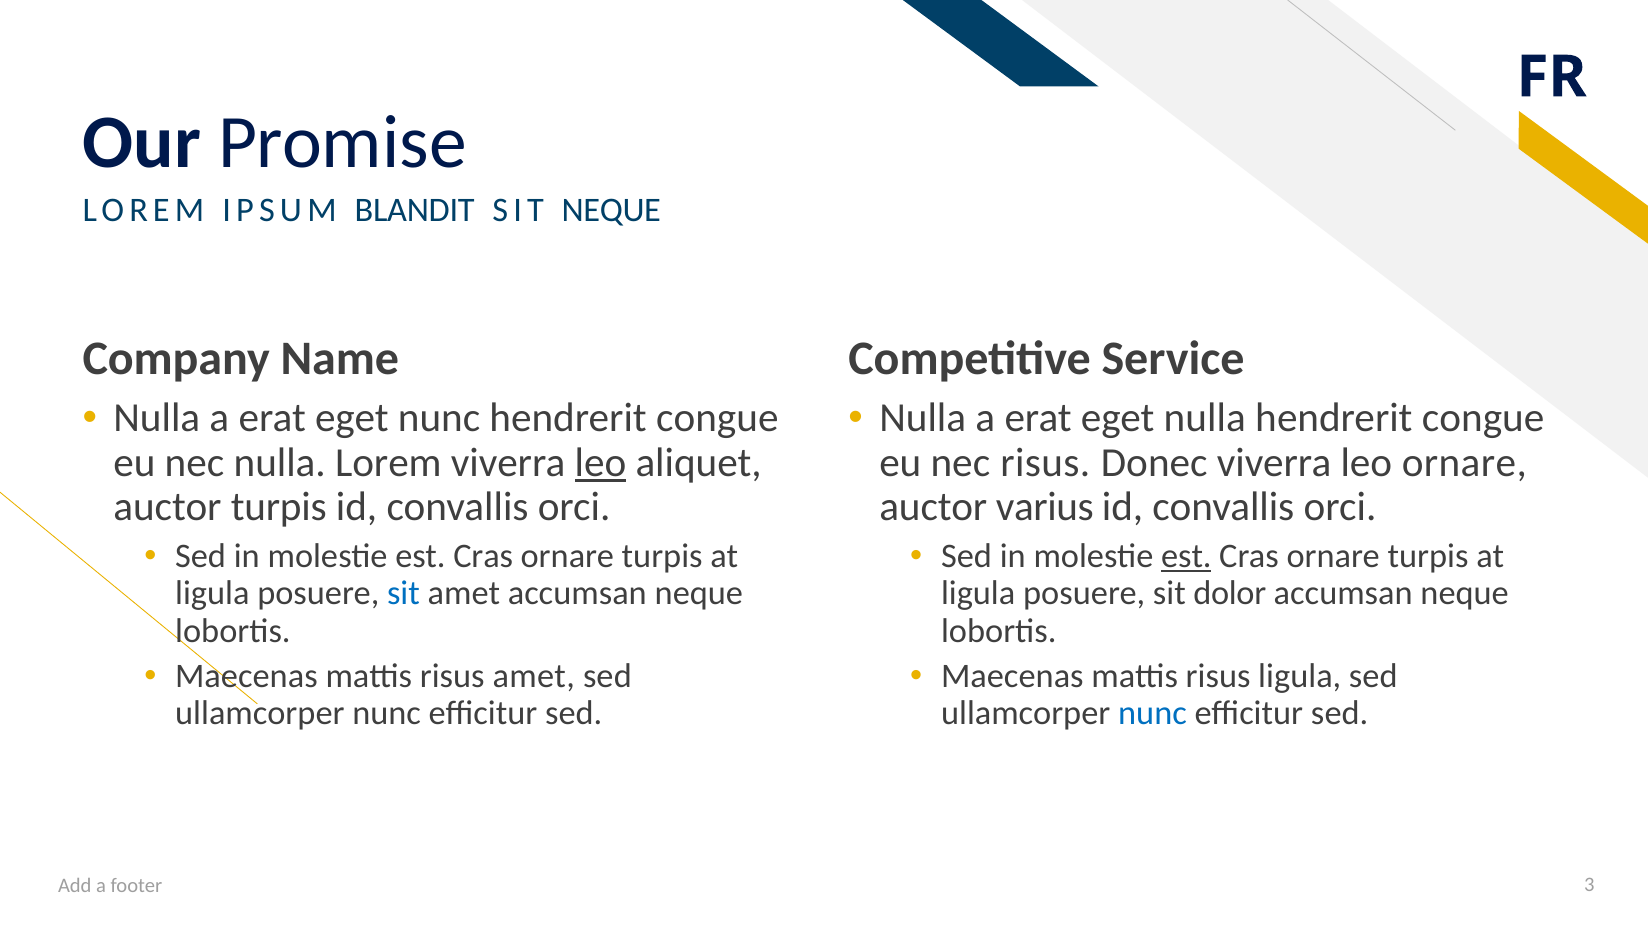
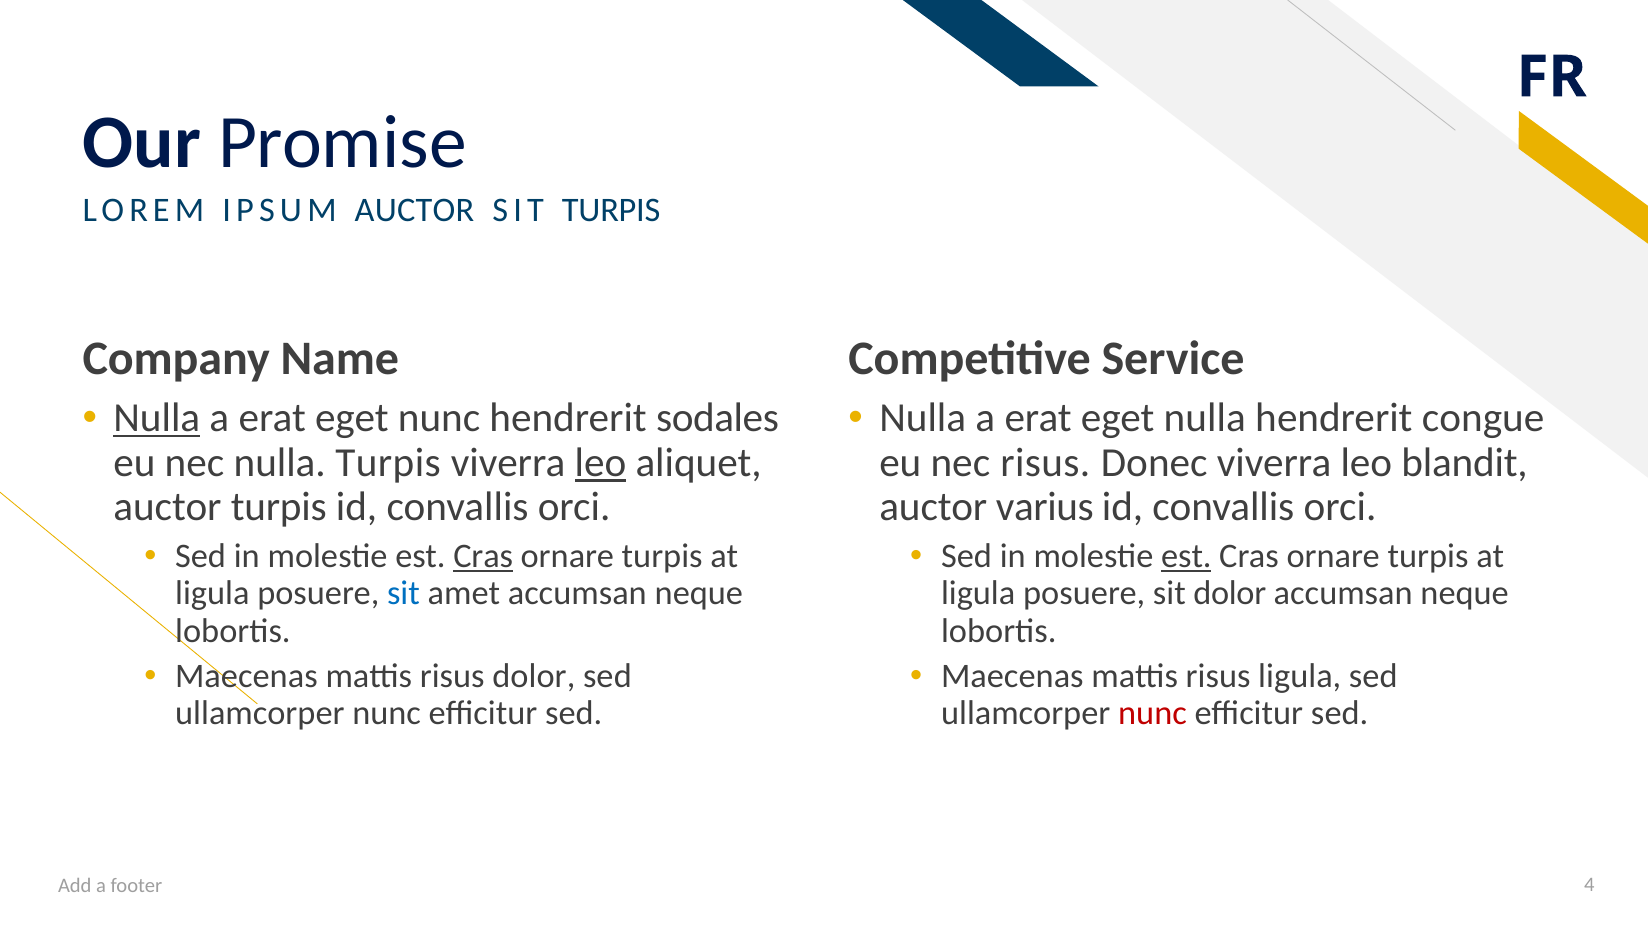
IPSUM BLANDIT: BLANDIT -> AUCTOR (414, 211)
SIT NEQUE: NEQUE -> TURPIS (611, 211)
Nulla underline: none -> present (157, 418)
nunc hendrerit congue: congue -> sodales (718, 418)
nulla Lorem: Lorem -> Turpis (388, 463)
leo ornare: ornare -> blandit (1465, 463)
Cras underline: none -> present (483, 557)
risus amet: amet -> dolor (534, 676)
nunc colour: blue -> red (1153, 713)
3: 3 -> 4 (1589, 885)
